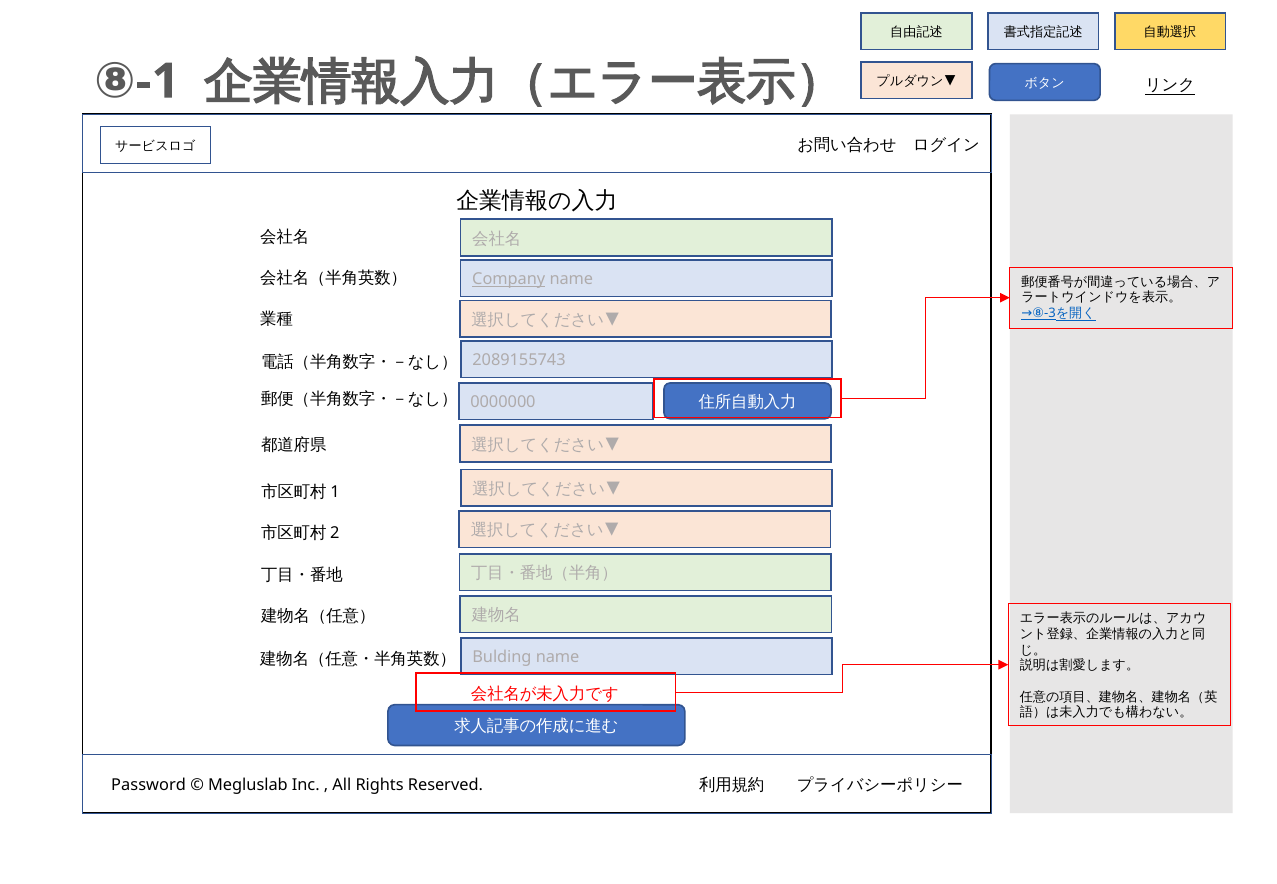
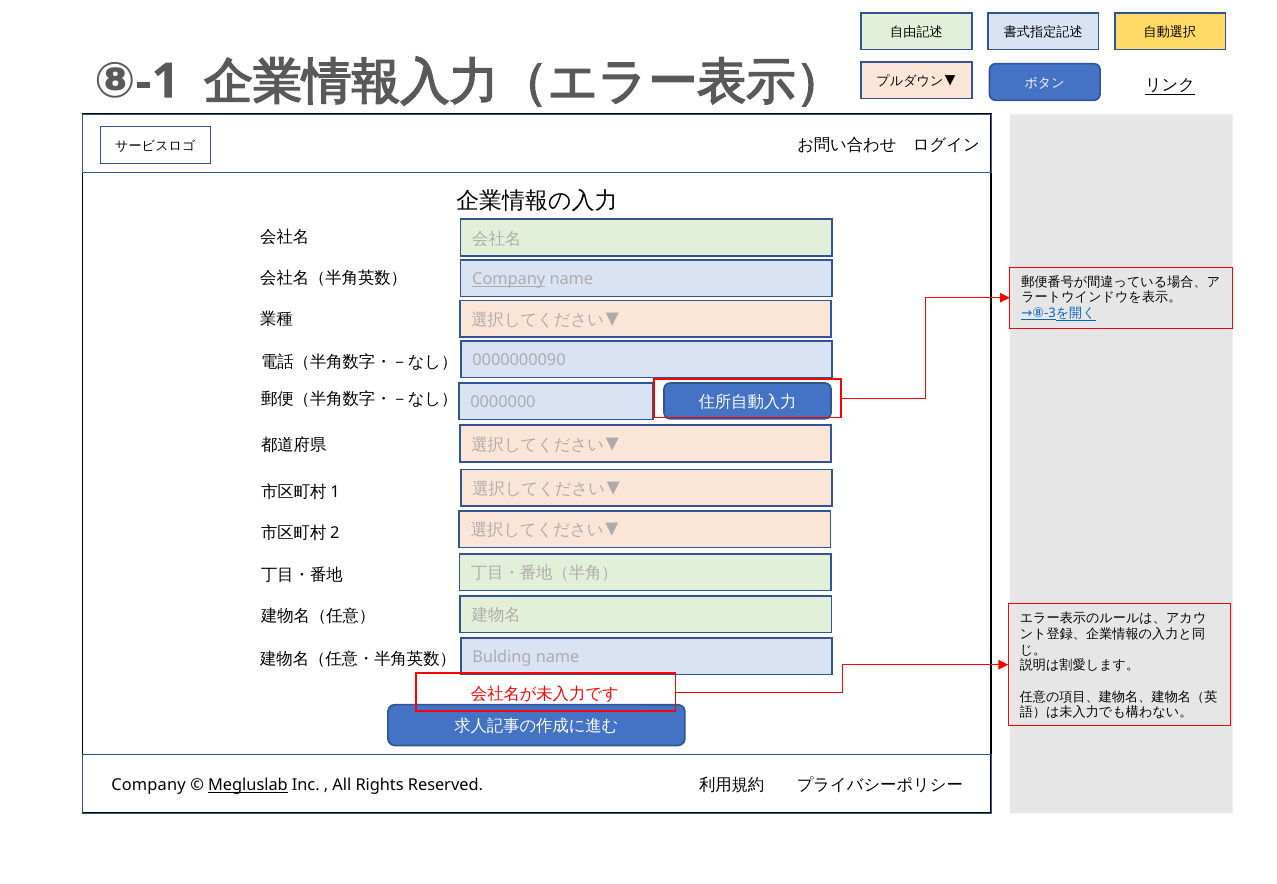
2089155743: 2089155743 -> 0000000090 (519, 360)
Password: Password -> Company (149, 785)
Megluslab underline: none -> present (248, 785)
